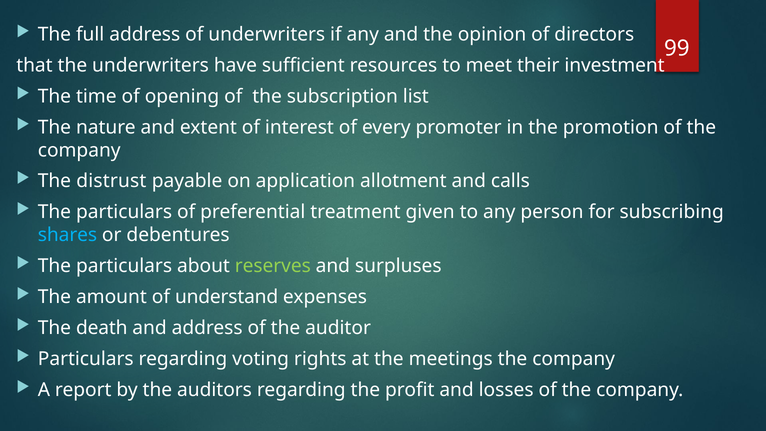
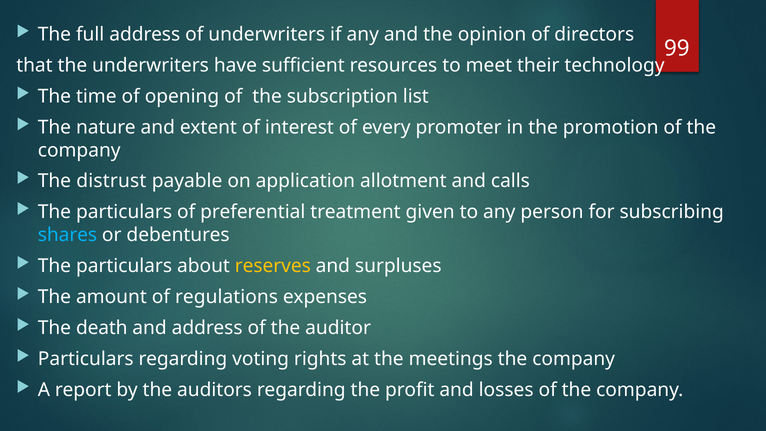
investment: investment -> technology (614, 65)
reserves colour: light green -> yellow (273, 266)
understand: understand -> regulations (226, 297)
